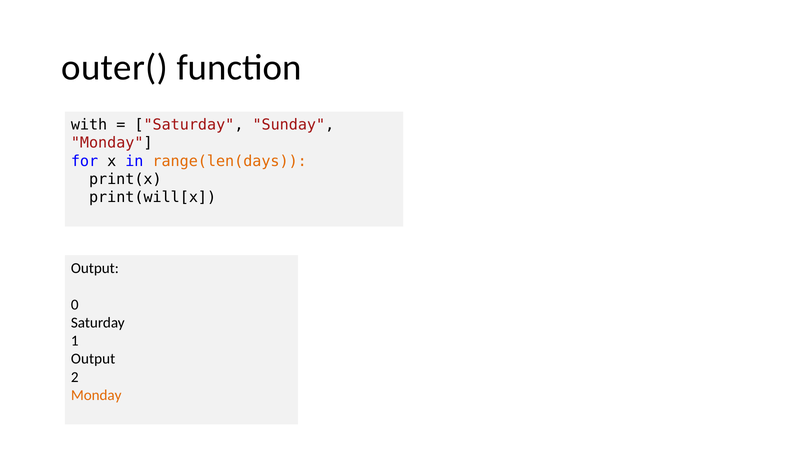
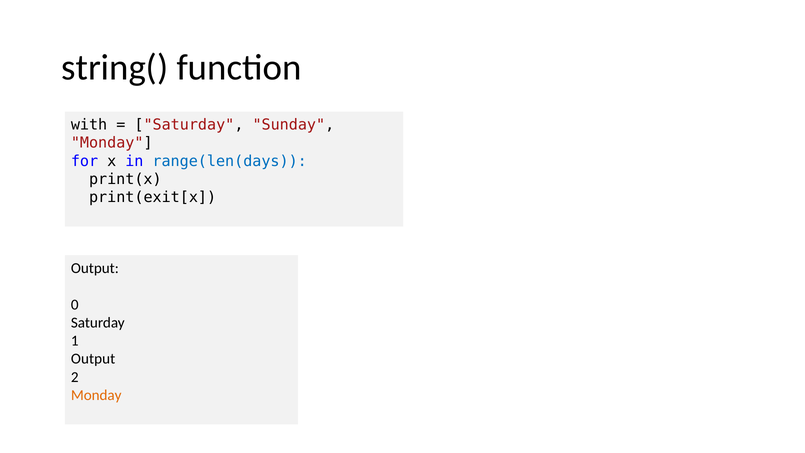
outer(: outer( -> string( (115, 68)
range(len(days colour: orange -> blue (230, 161)
print(will[x: print(will[x -> print(exit[x (153, 197)
